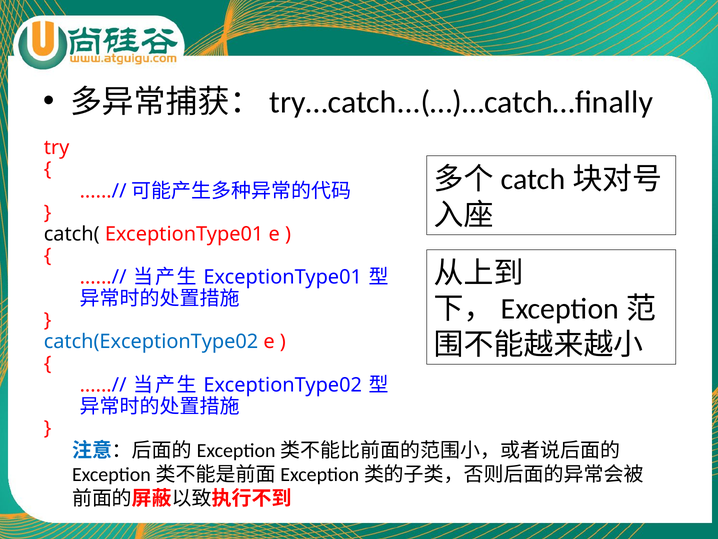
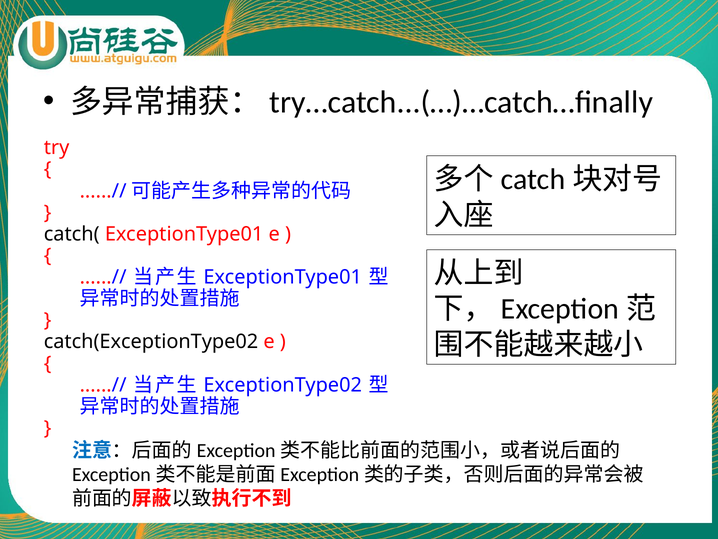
catch(ExceptionType02 colour: blue -> black (151, 342)
